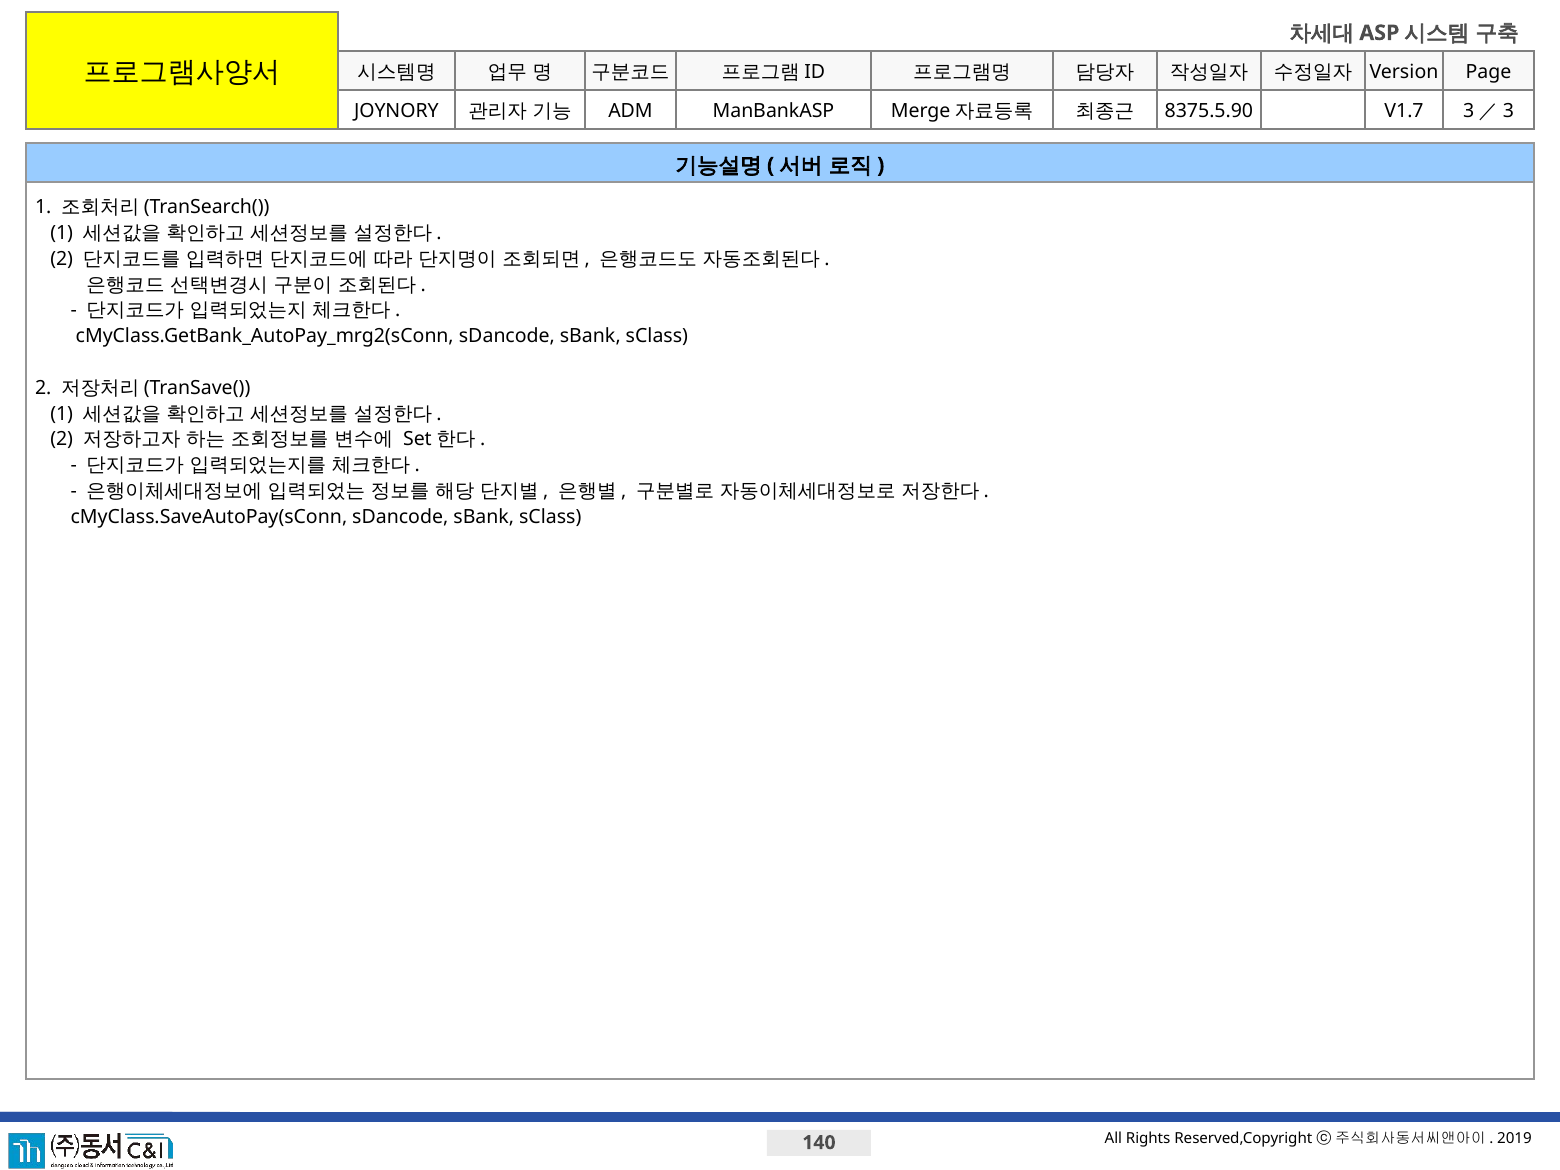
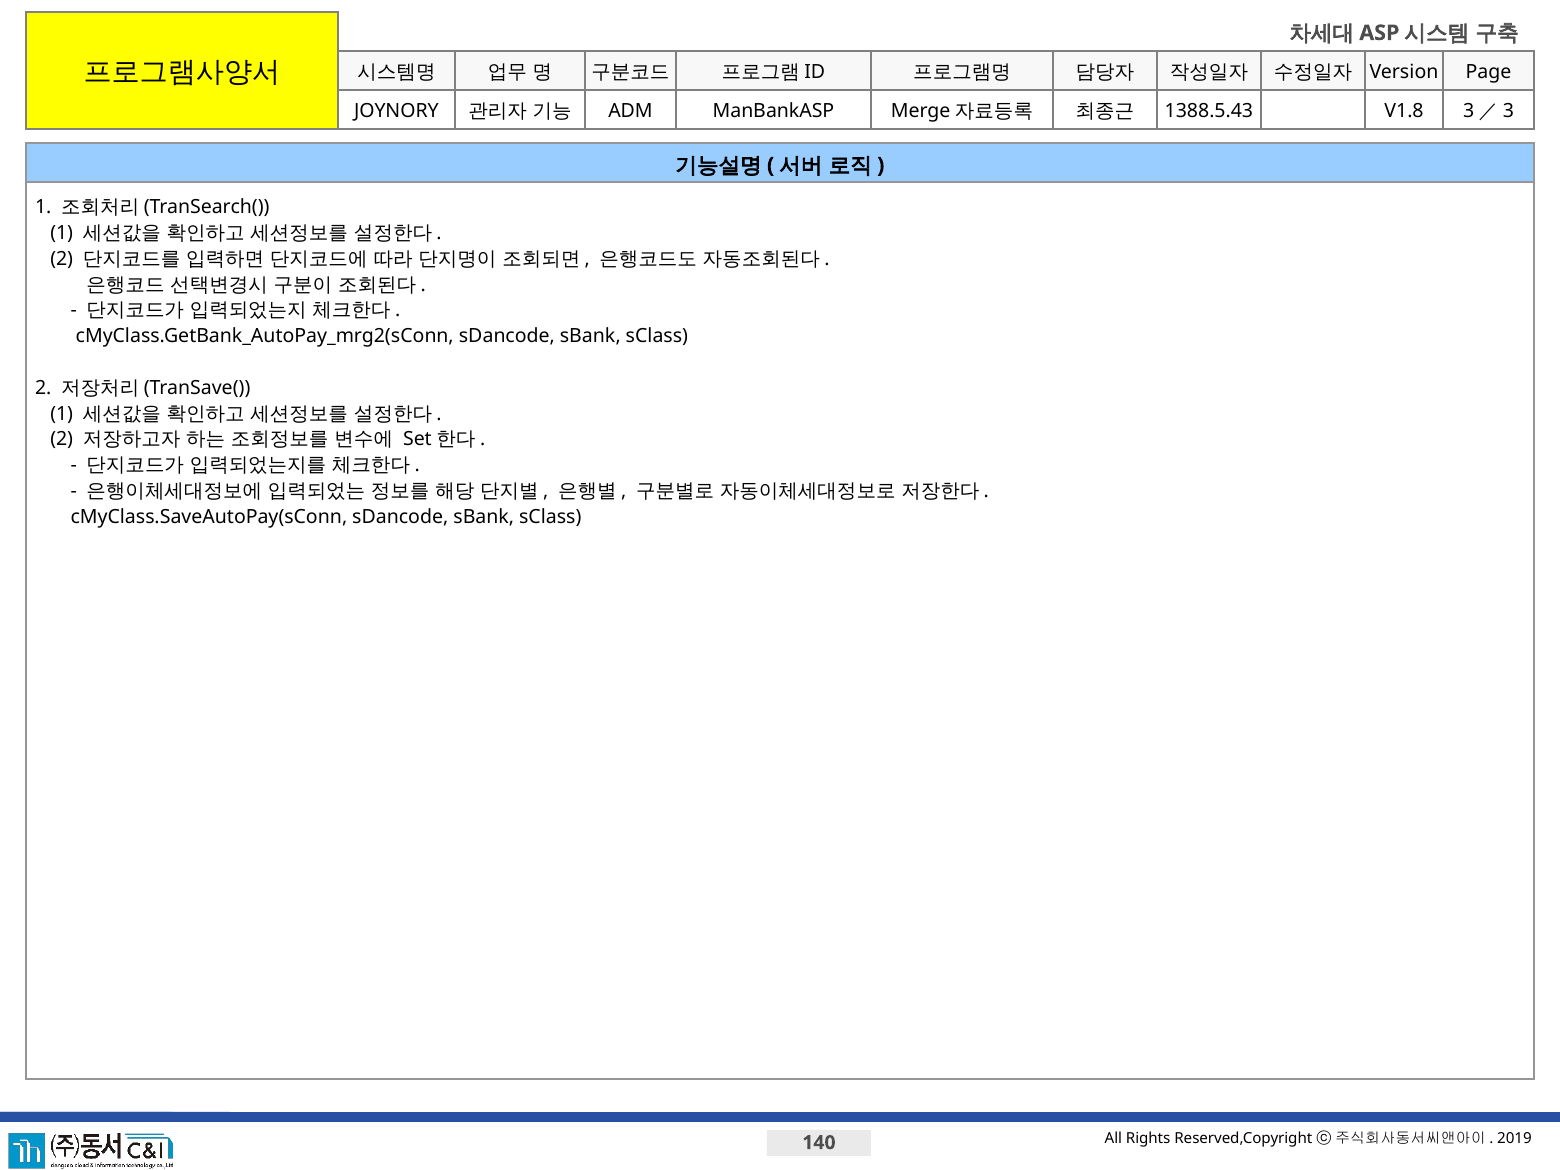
8375.5.90: 8375.5.90 -> 1388.5.43 (1209, 111)
V1.7: V1.7 -> V1.8 (1404, 111)
